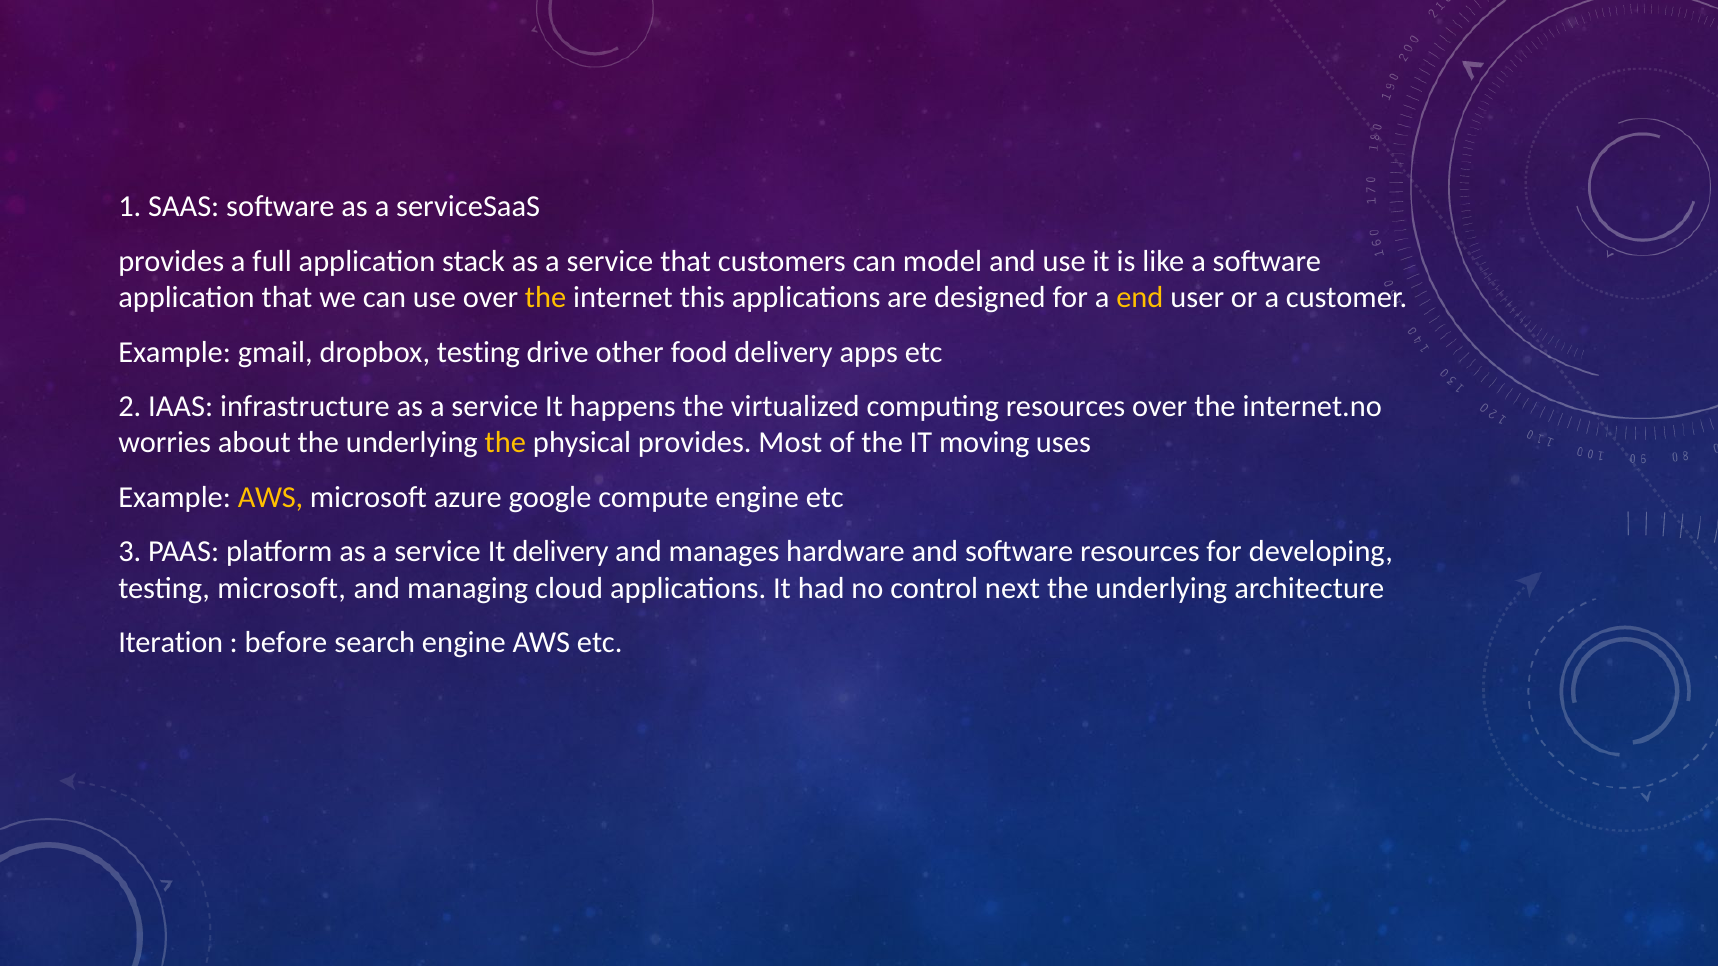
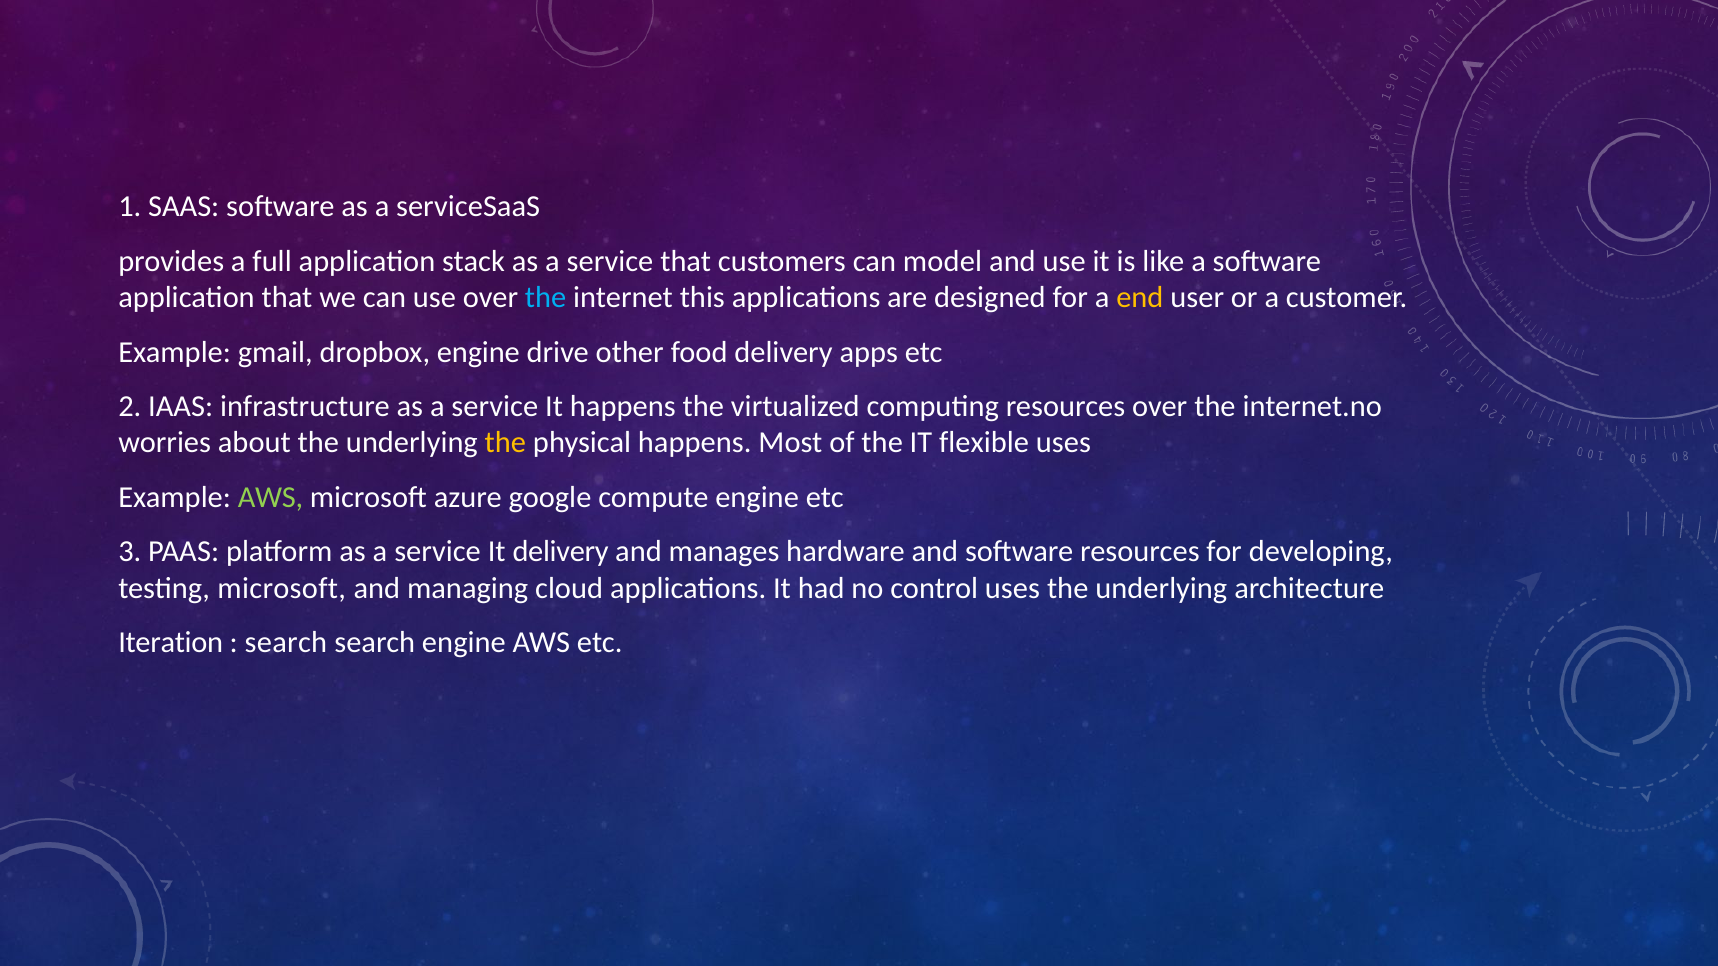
the colour: yellow -> light blue (546, 298)
dropbox testing: testing -> engine (478, 352)
physical provides: provides -> happens (695, 443)
moving: moving -> flexible (984, 443)
AWS colour: yellow -> light green (271, 498)
control next: next -> uses (1013, 588)
before: before -> search (286, 643)
